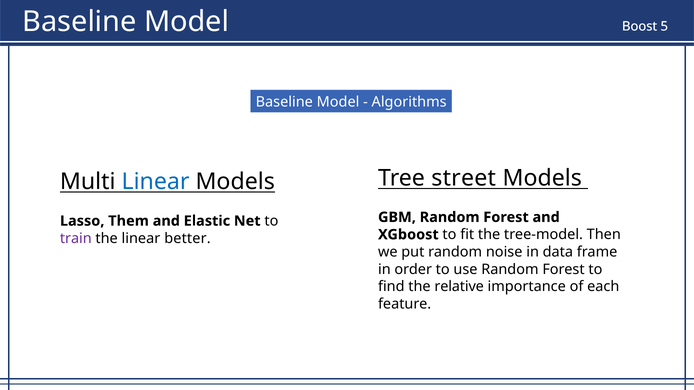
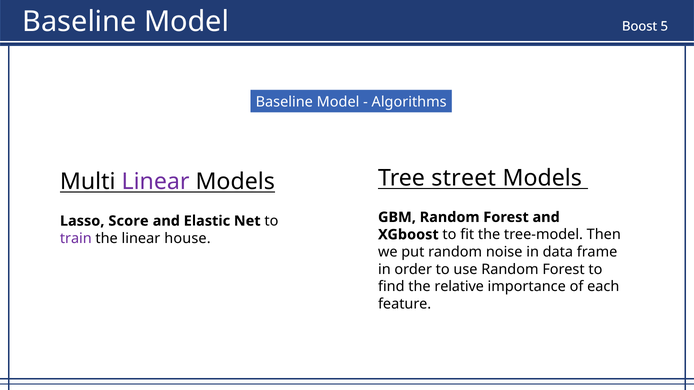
Linear colour: blue -> purple (155, 182)
Them: Them -> Score (128, 221)
better: better -> house (187, 239)
